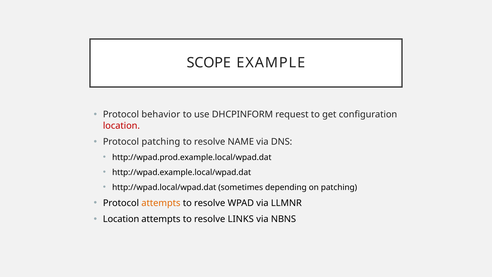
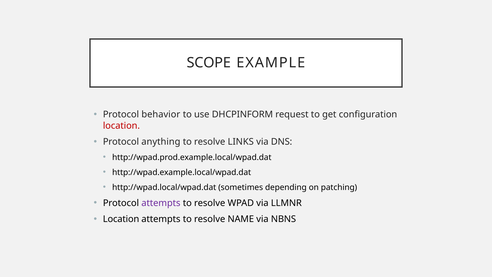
Protocol patching: patching -> anything (161, 142)
NAME: NAME -> LINKS (241, 142)
attempts colour: orange -> purple (161, 203)
LINKS: LINKS -> NAME (241, 219)
